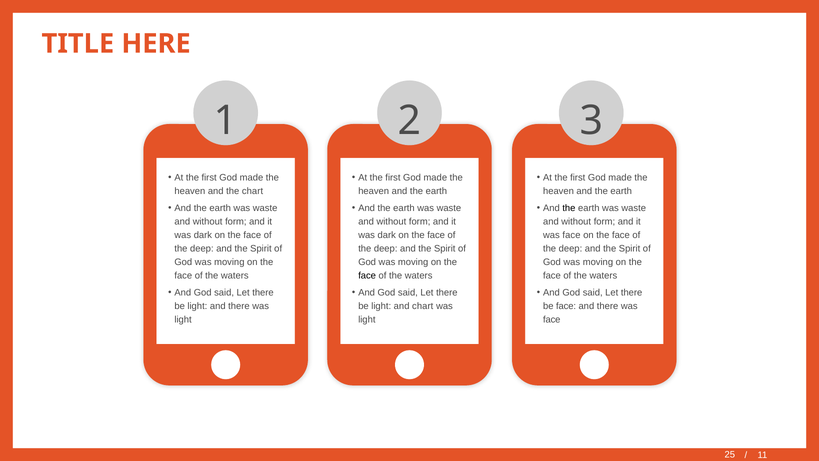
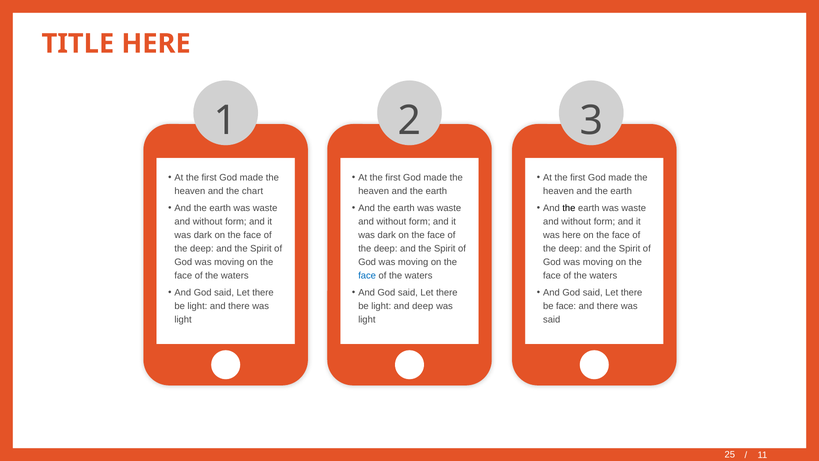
face: face -> here (572, 235)
face colour: black -> blue (367, 276)
and chart: chart -> deep (423, 306)
face: face -> said (552, 320)
